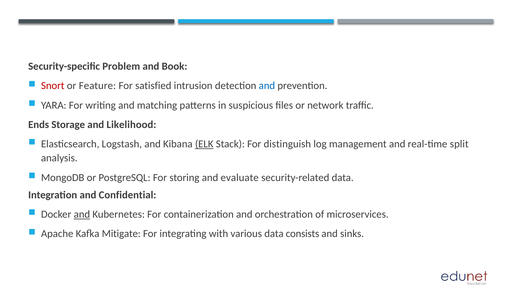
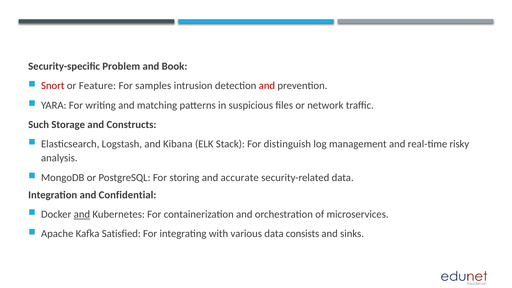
satisfied: satisfied -> samples (153, 86)
and colour: blue -> red (267, 86)
Ends: Ends -> Such (39, 125)
Likelihood: Likelihood -> Constructs (131, 125)
ELK underline: present -> none (204, 144)
split: split -> risky (459, 144)
evaluate: evaluate -> accurate (240, 178)
Mitigate: Mitigate -> Satisfied (121, 234)
